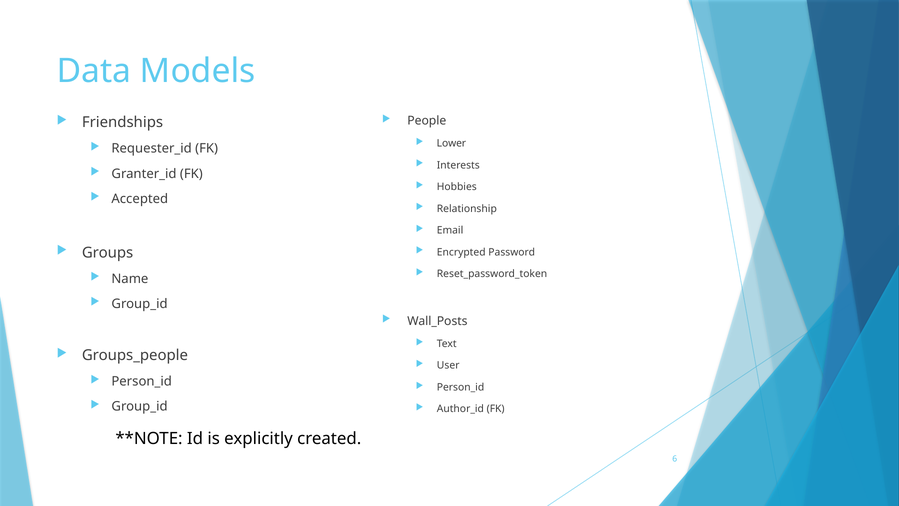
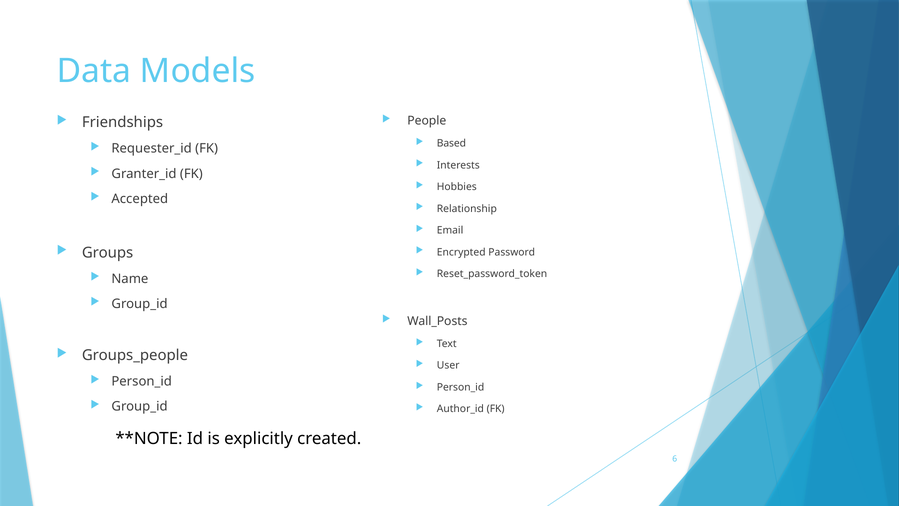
Lower: Lower -> Based (451, 143)
